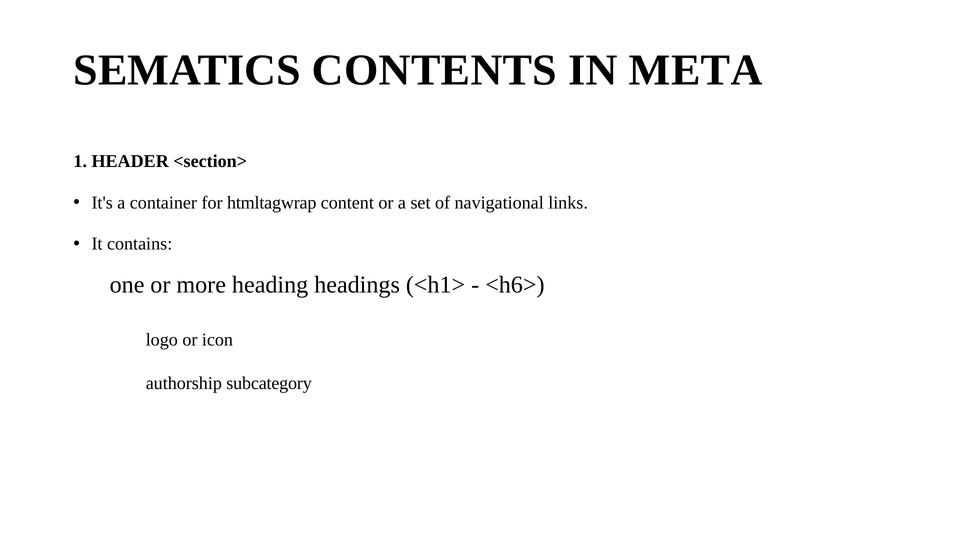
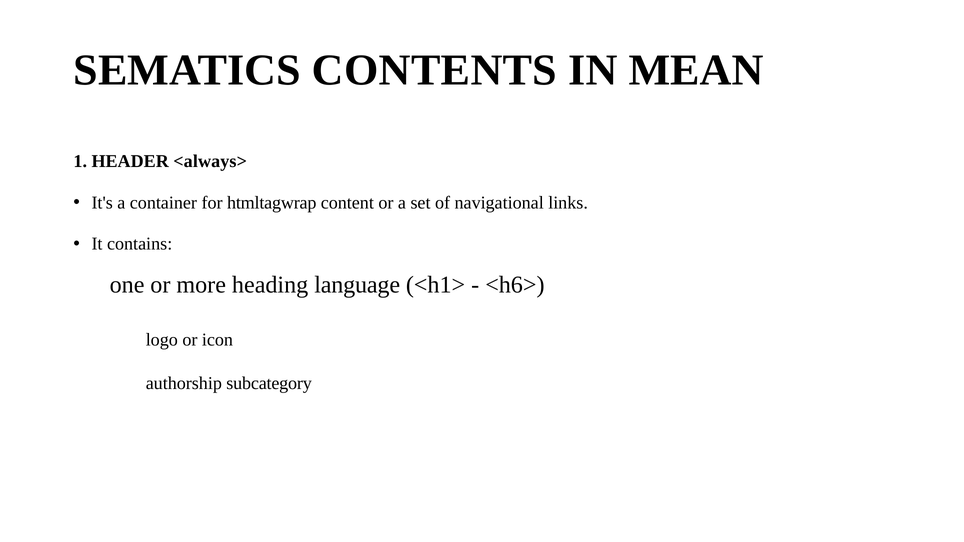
META: META -> MEAN (696, 70)
<section>: <section> -> <always> (210, 162)
headings: headings -> language (357, 285)
